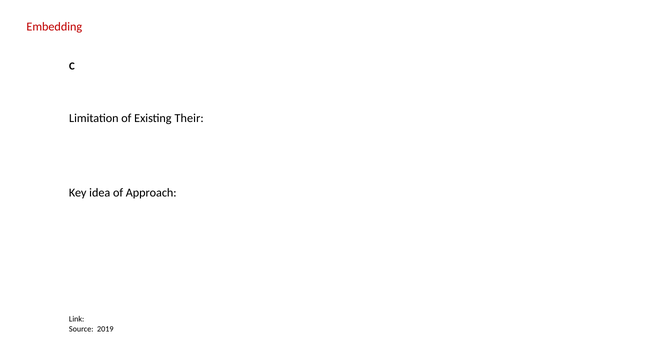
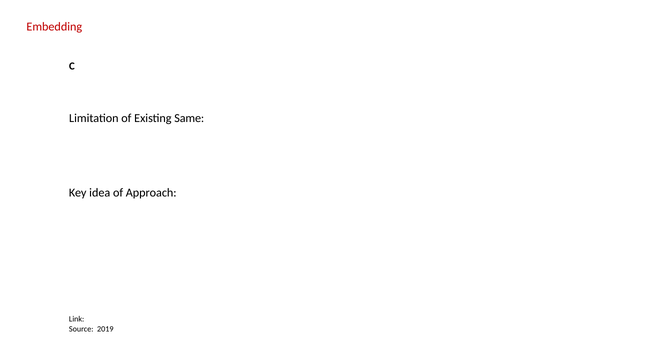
Their: Their -> Same (189, 118)
